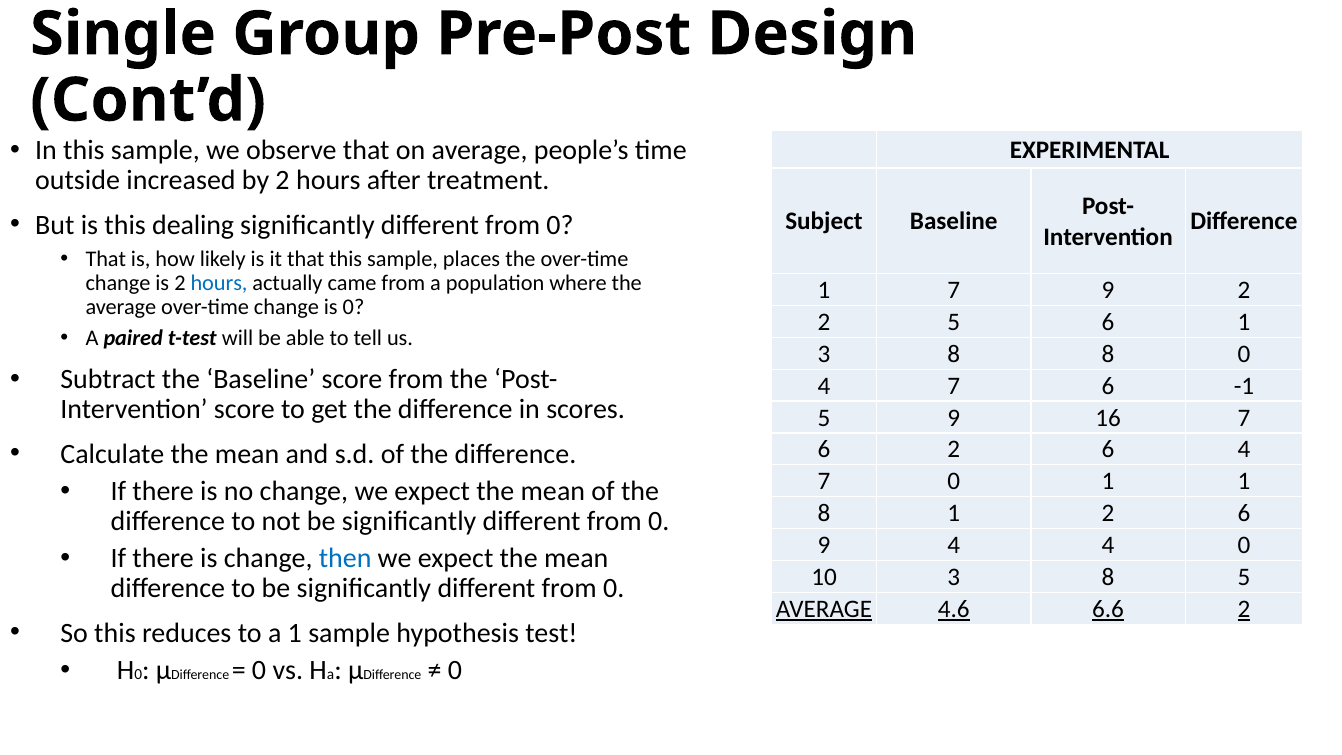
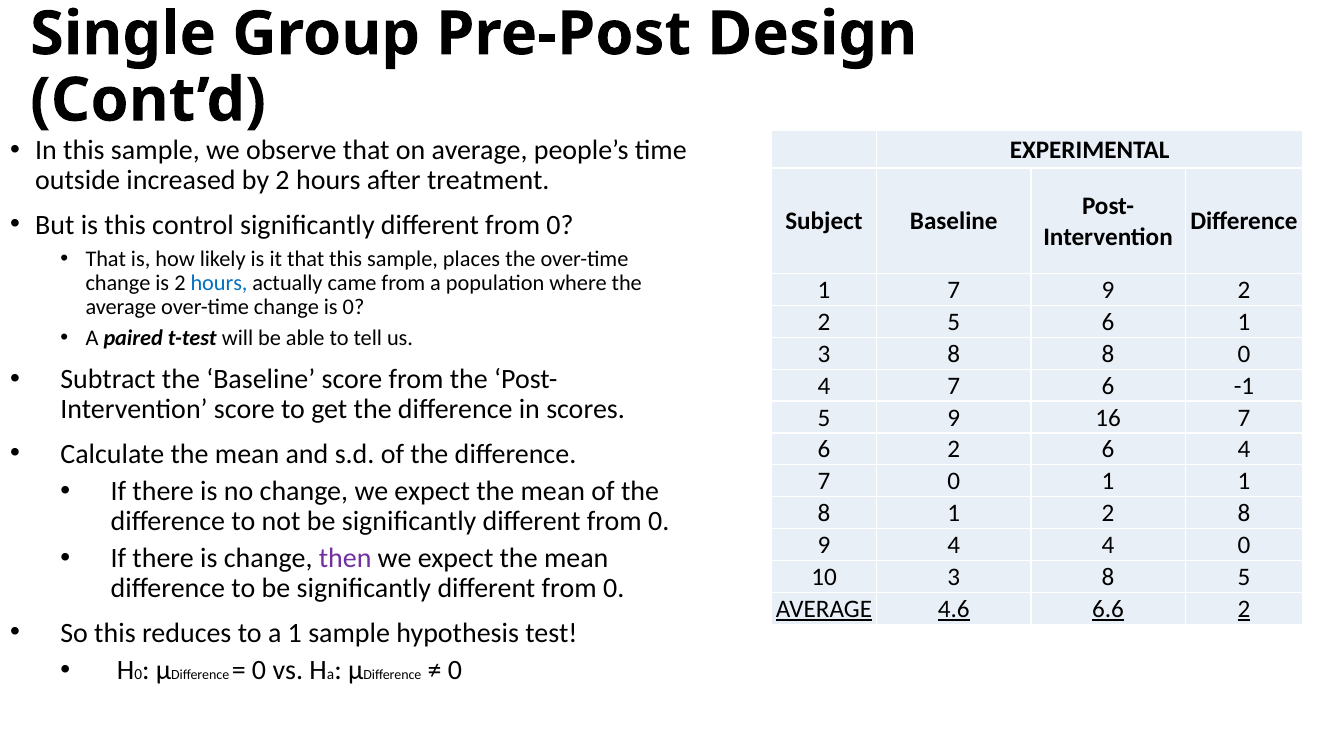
dealing: dealing -> control (193, 225)
1 2 6: 6 -> 8 (1244, 513)
then colour: blue -> purple (345, 558)
